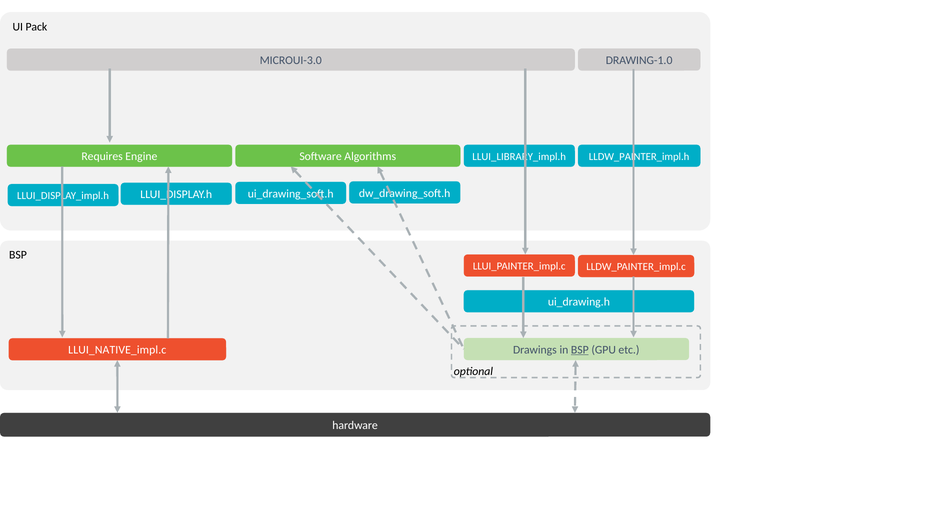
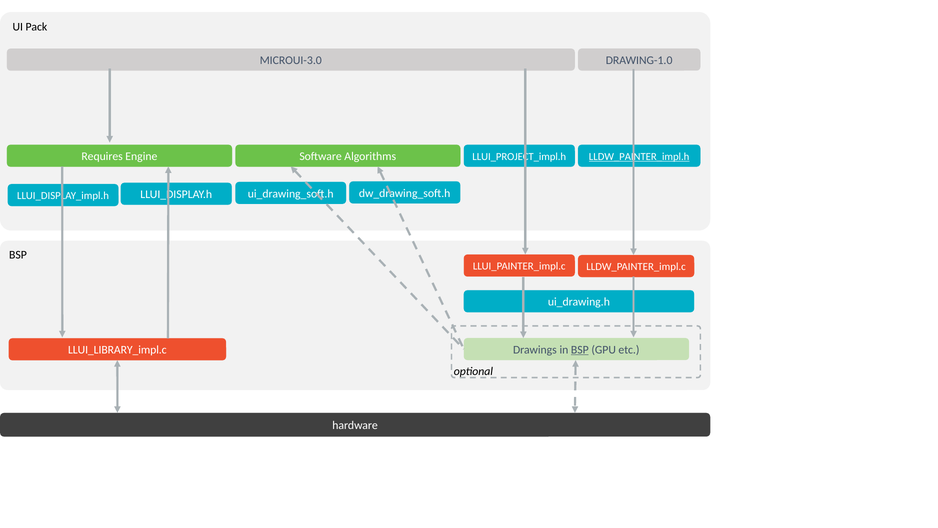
LLUI_LIBRARY_impl.h: LLUI_LIBRARY_impl.h -> LLUI_PROJECT_impl.h (519, 156)
LLDW_PAINTER_impl.h underline: none -> present (639, 156)
LLUI_NATIVE_impl.c: LLUI_NATIVE_impl.c -> LLUI_LIBRARY_impl.c (117, 350)
